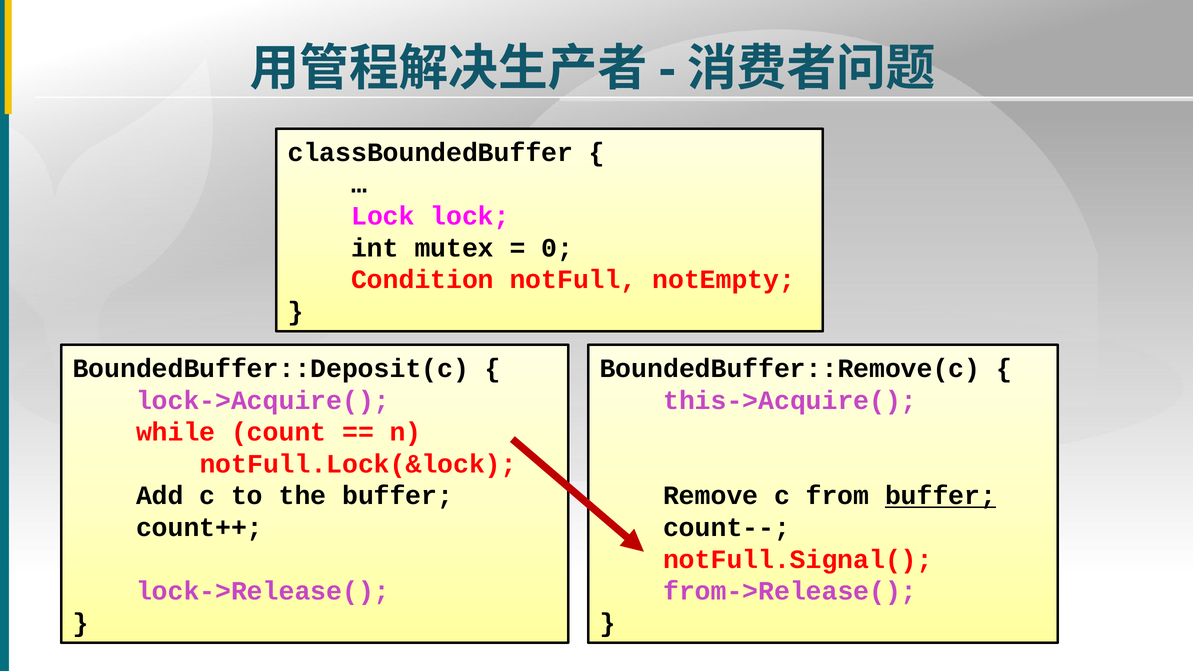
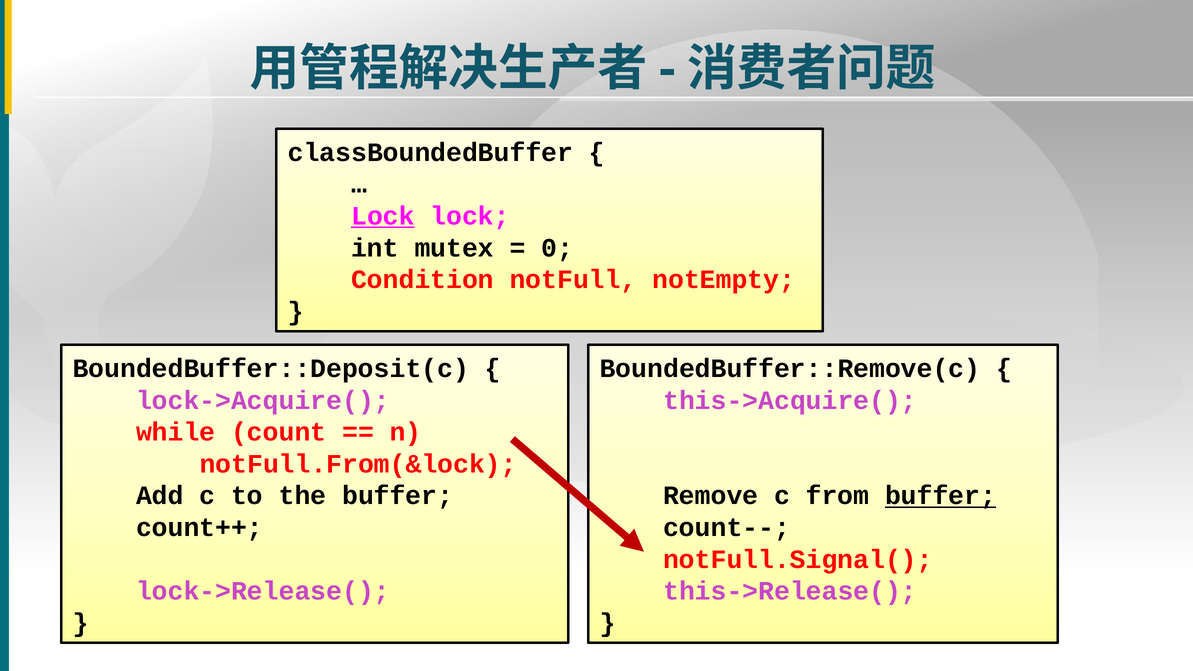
Lock underline: none -> present (383, 216)
notFull.Lock(&lock: notFull.Lock(&lock -> notFull.From(&lock (358, 464)
from->Release(: from->Release( -> this->Release( (790, 591)
